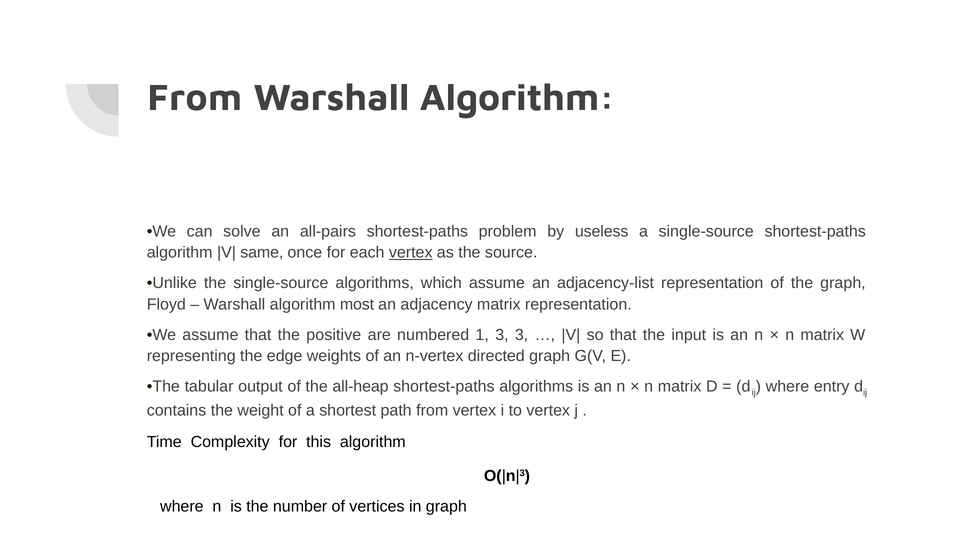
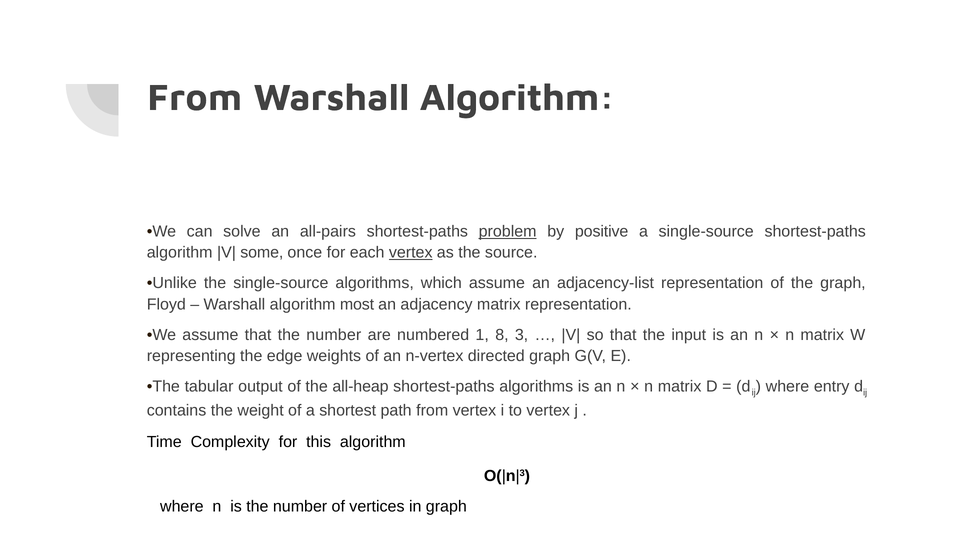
problem underline: none -> present (508, 232)
useless: useless -> positive (602, 232)
same: same -> some (262, 253)
that the positive: positive -> number (334, 335)
1 3: 3 -> 8 (502, 335)
